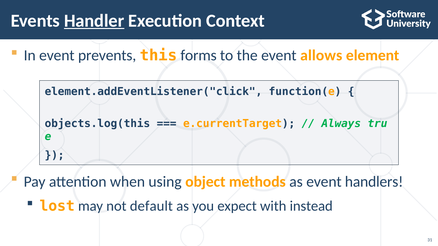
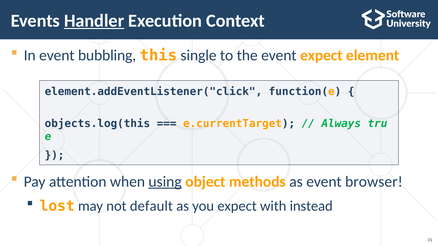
prevents: prevents -> bubbling (107, 56)
forms: forms -> single (199, 56)
event allows: allows -> expect (321, 56)
using underline: none -> present (165, 182)
handlers: handlers -> browser (374, 182)
